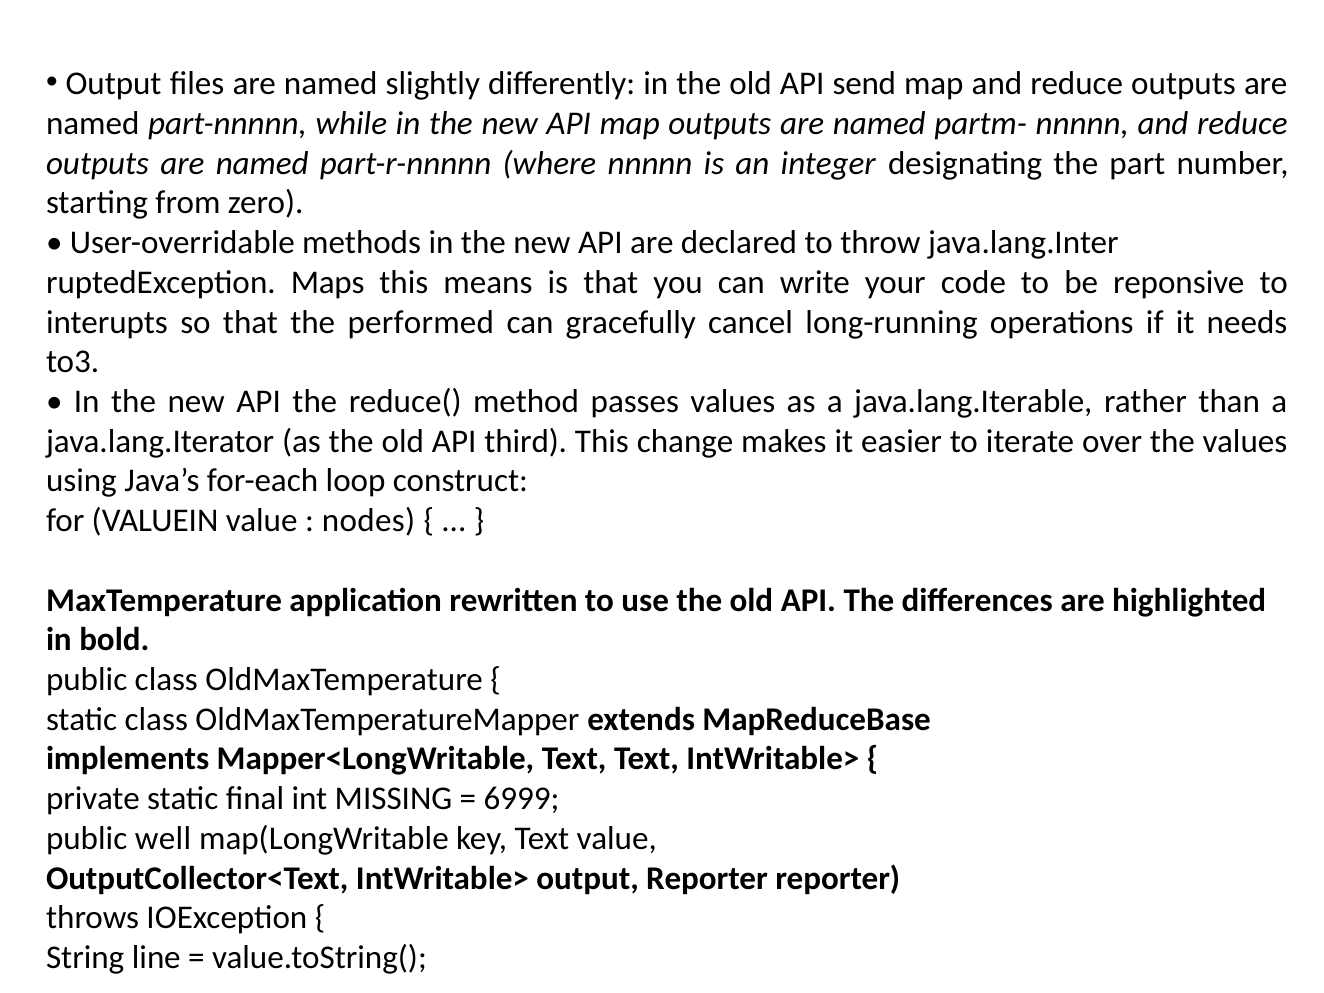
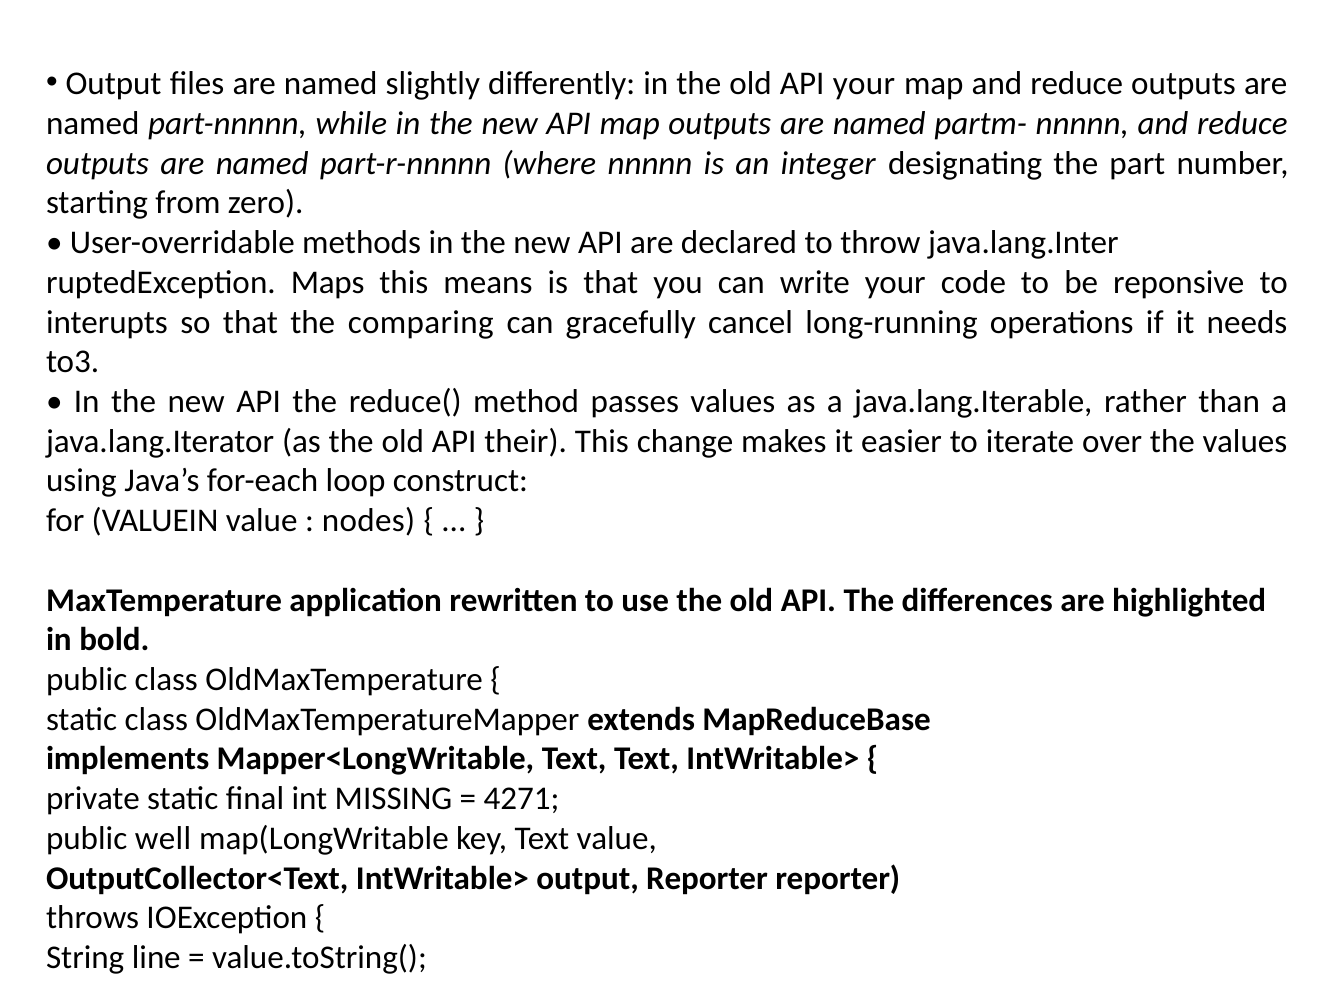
API send: send -> your (864, 84)
performed: performed -> comparing (421, 322)
third: third -> their (526, 441)
6999: 6999 -> 4271 (522, 799)
